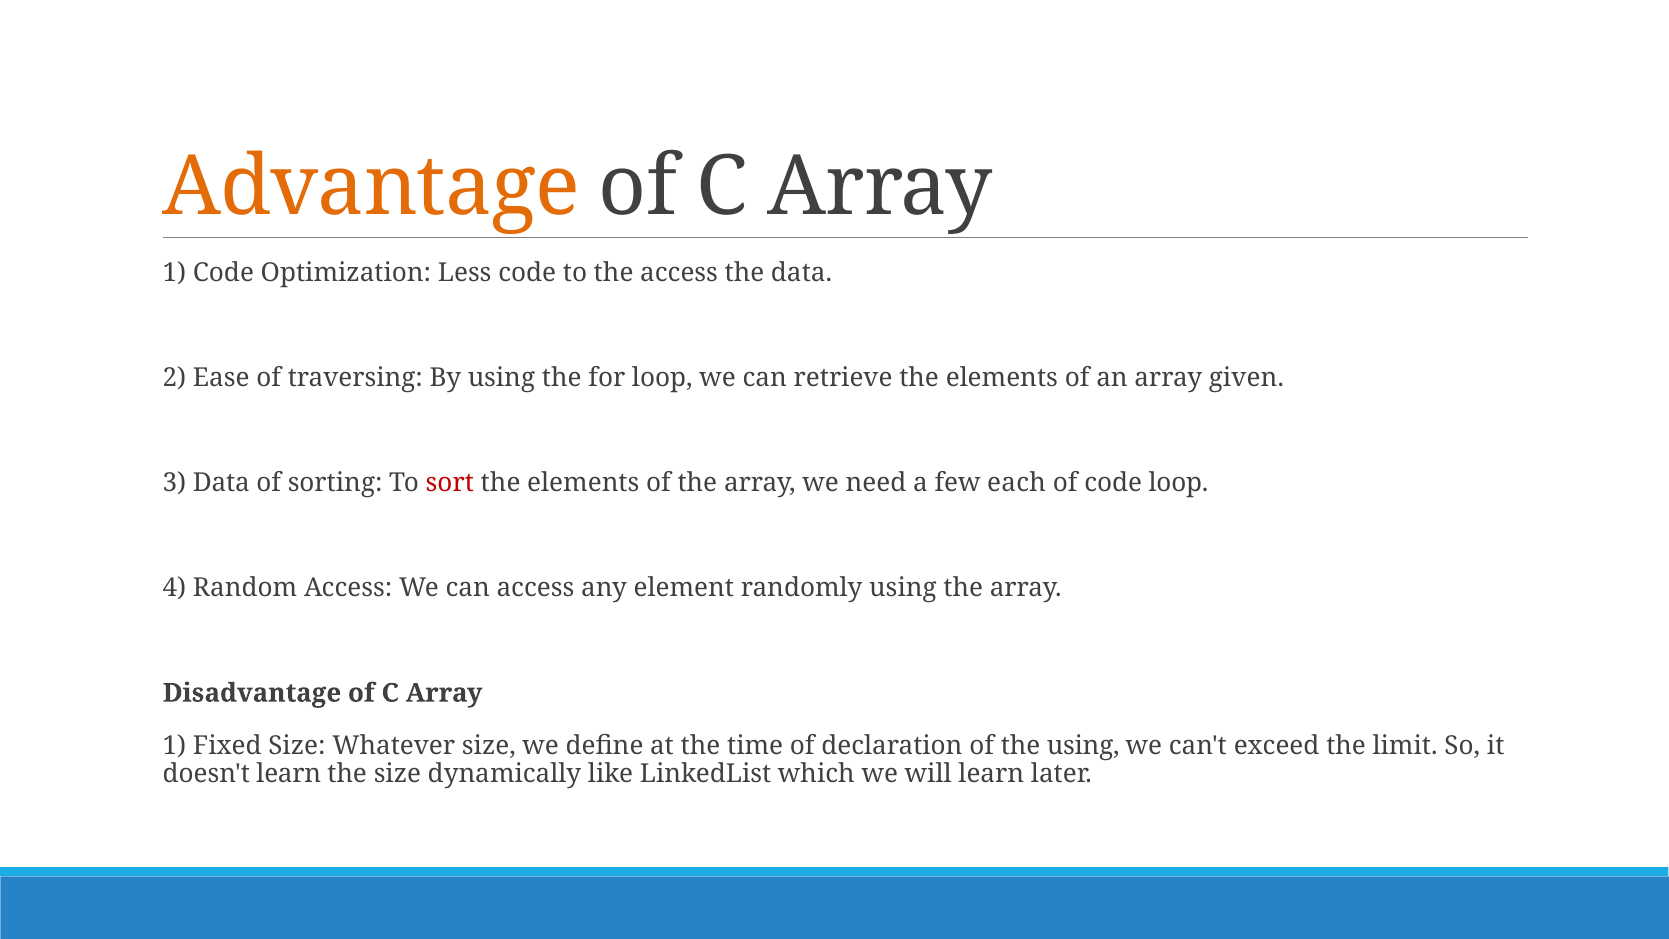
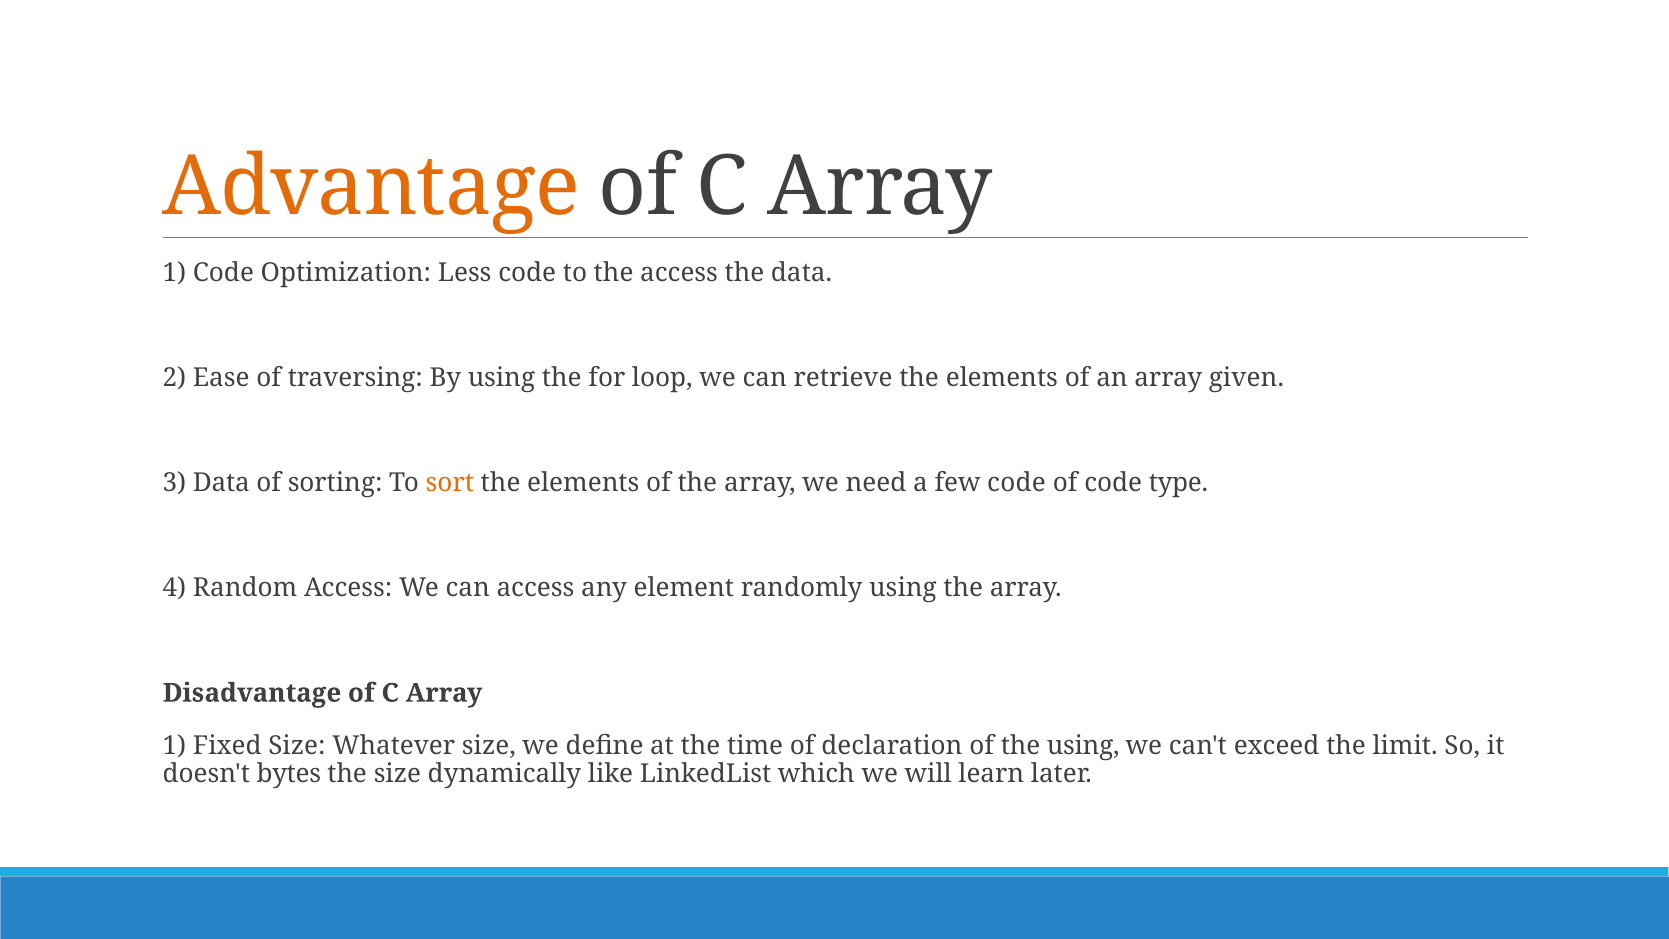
sort colour: red -> orange (450, 483)
few each: each -> code (1017, 483)
code loop: loop -> type (1178, 483)
doesn't learn: learn -> bytes (289, 774)
